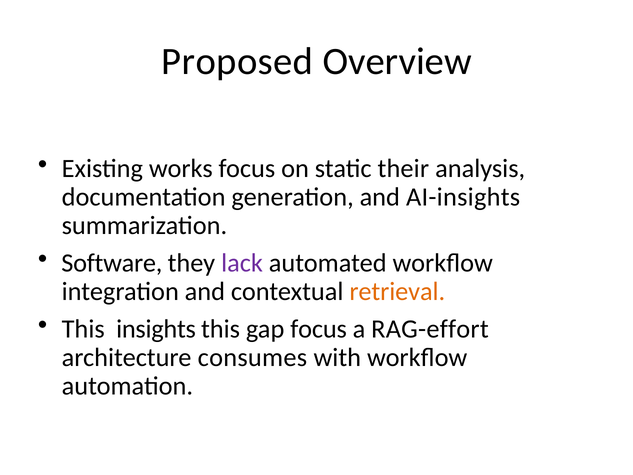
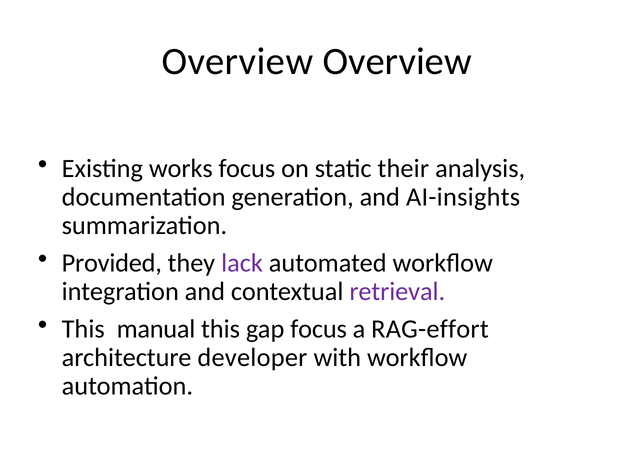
Proposed: Proposed -> Overview (237, 61)
Software: Software -> Provided (112, 263)
retrieval colour: orange -> purple (397, 291)
insights: insights -> manual (156, 329)
consumes: consumes -> developer (252, 357)
